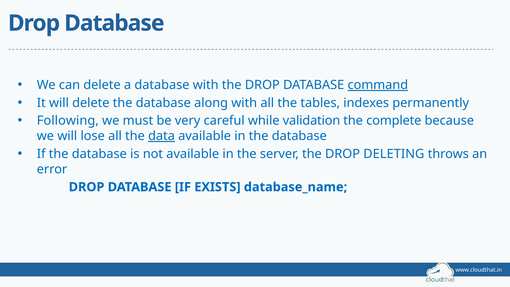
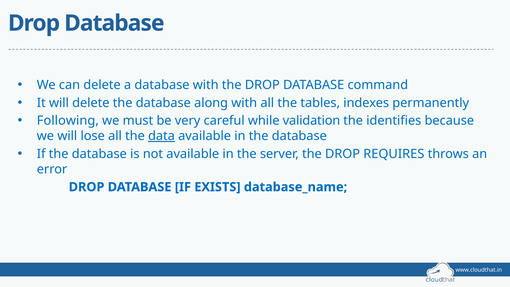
command underline: present -> none (378, 85)
complete: complete -> identifies (394, 121)
DELETING: DELETING -> REQUIRES (394, 154)
